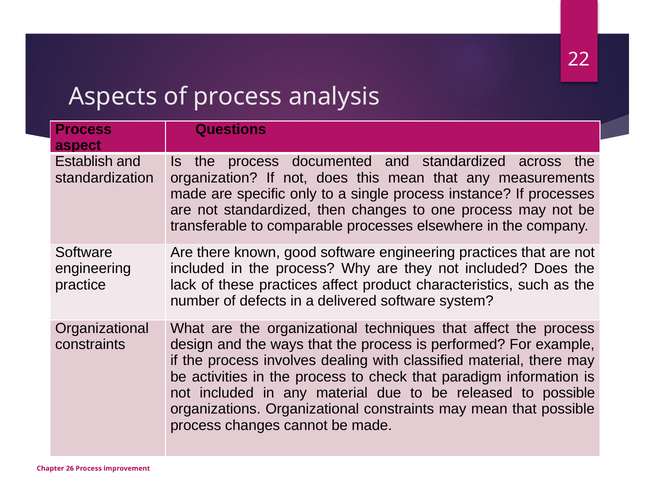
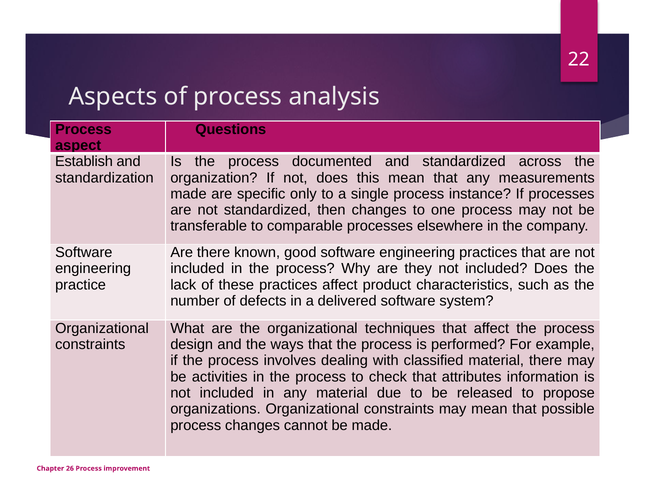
paradigm: paradigm -> attributes (472, 377)
to possible: possible -> propose (569, 393)
